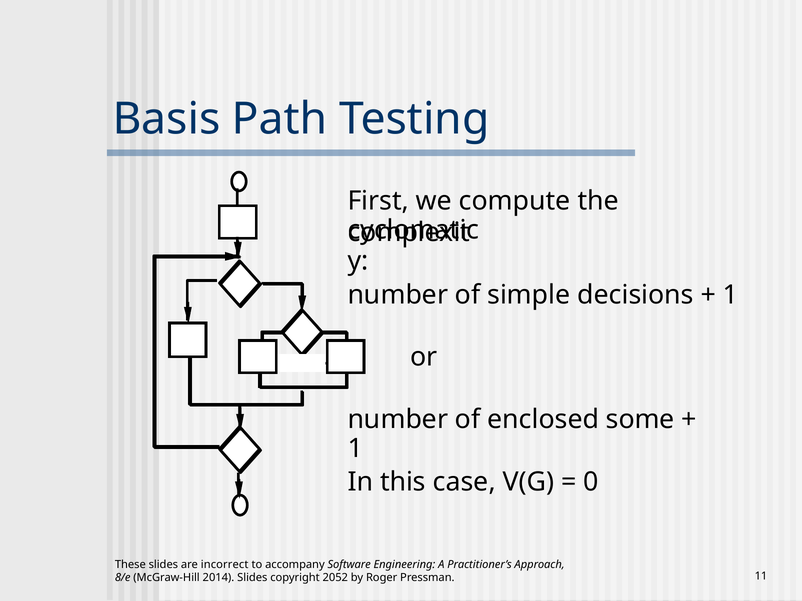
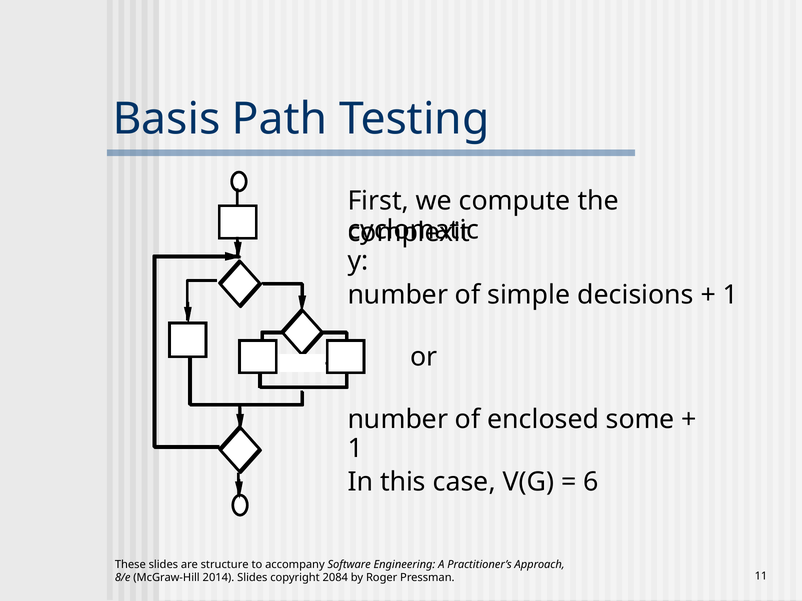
0: 0 -> 6 (591, 482)
incorrect: incorrect -> structure (225, 565)
2052: 2052 -> 2084 (335, 578)
